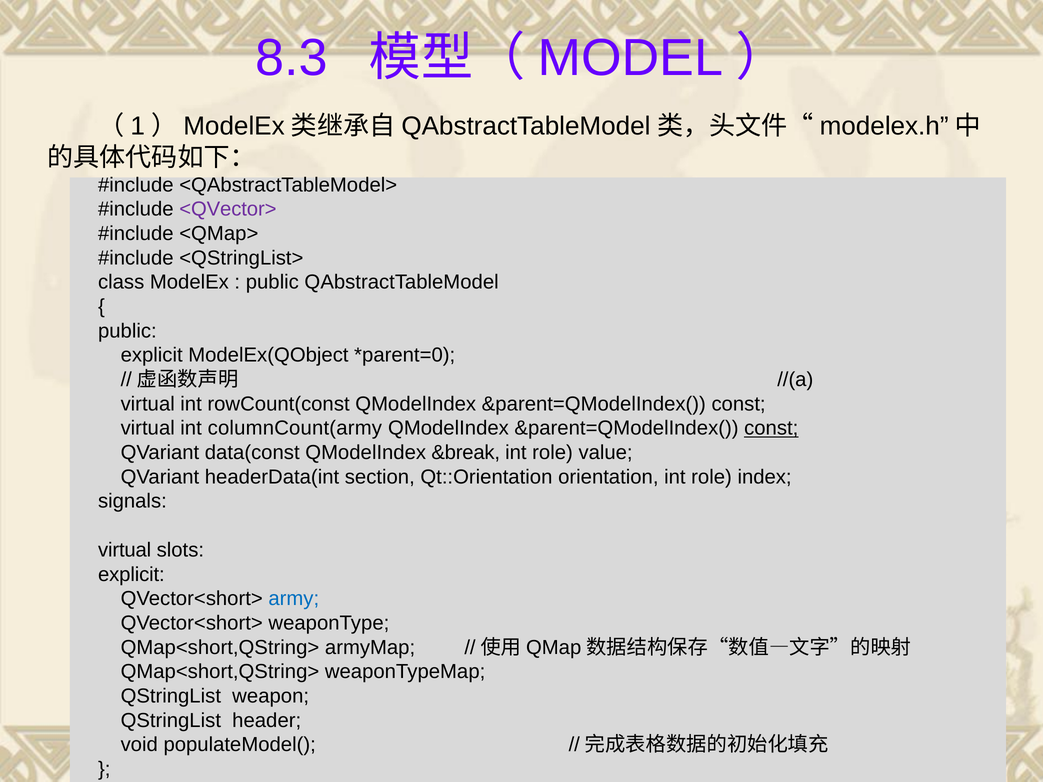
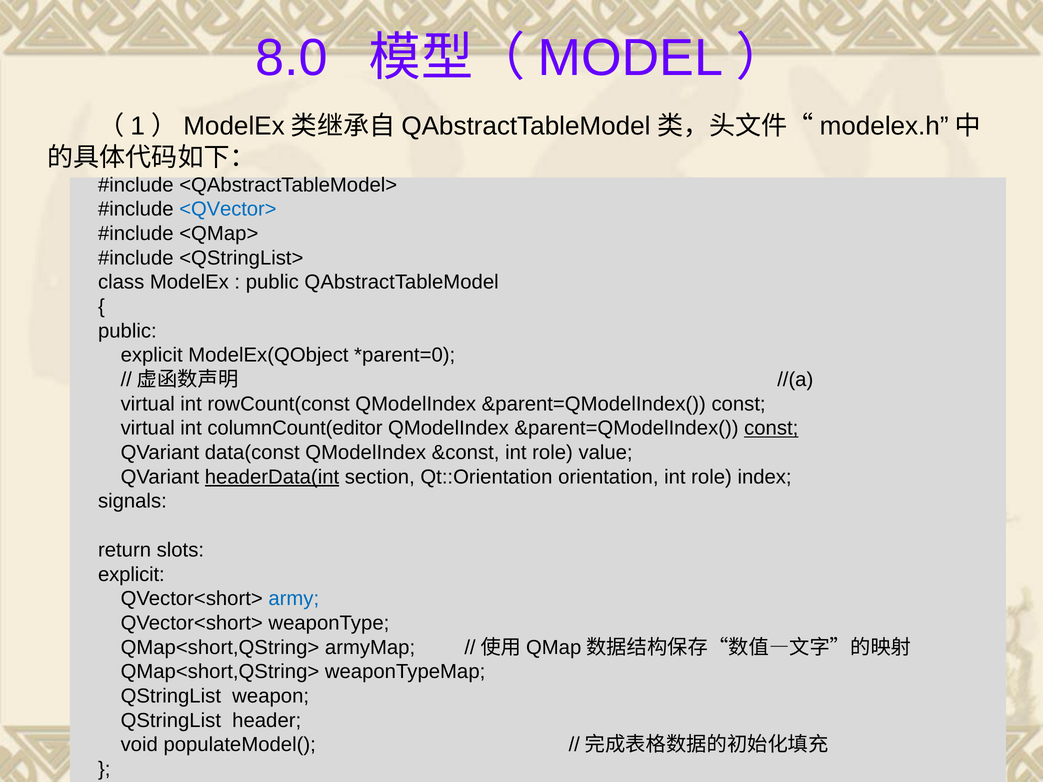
8.3: 8.3 -> 8.0 (291, 58)
<QVector> colour: purple -> blue (228, 209)
columnCount(army: columnCount(army -> columnCount(editor (295, 428)
&break: &break -> &const (466, 453)
headerData(int underline: none -> present (272, 477)
virtual: virtual -> return (125, 550)
